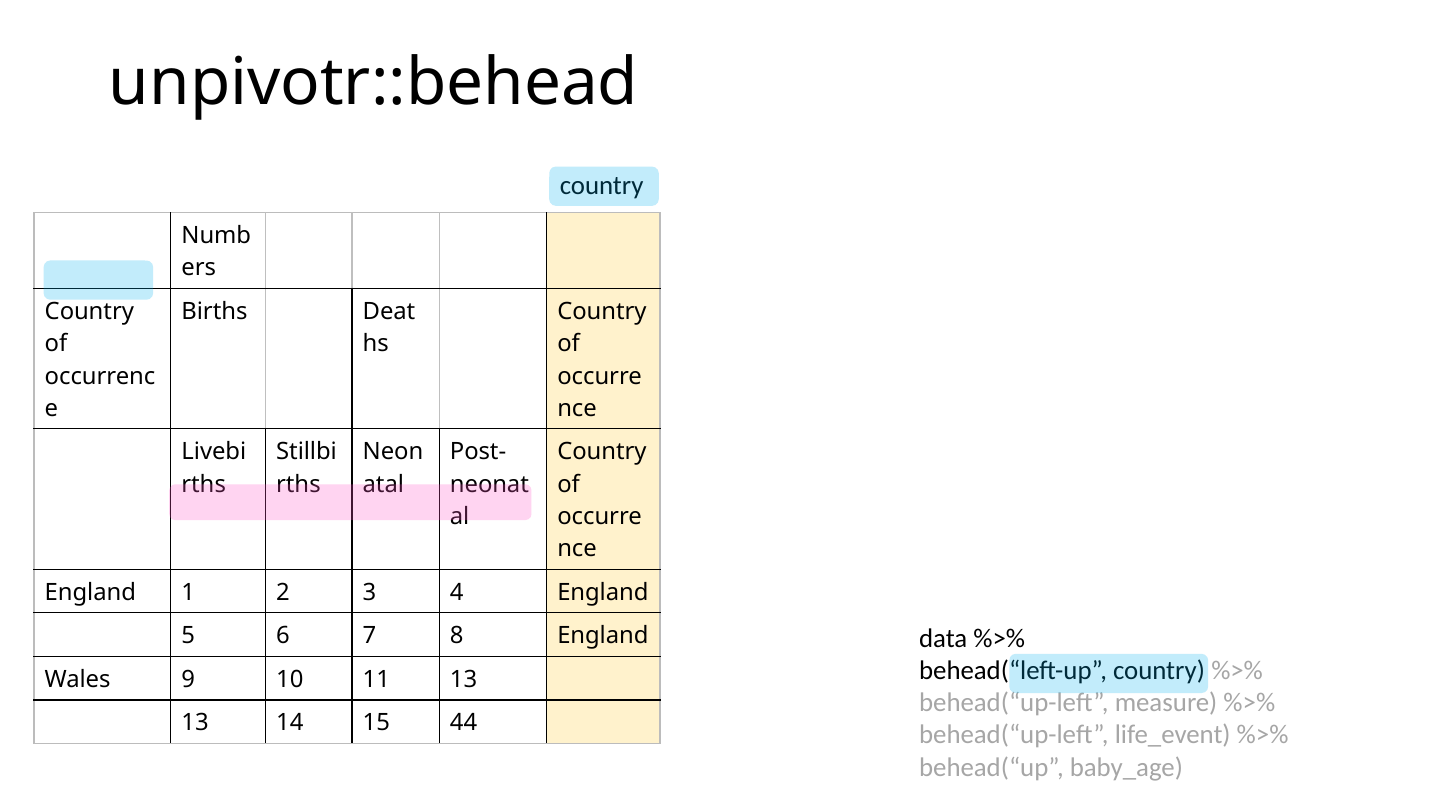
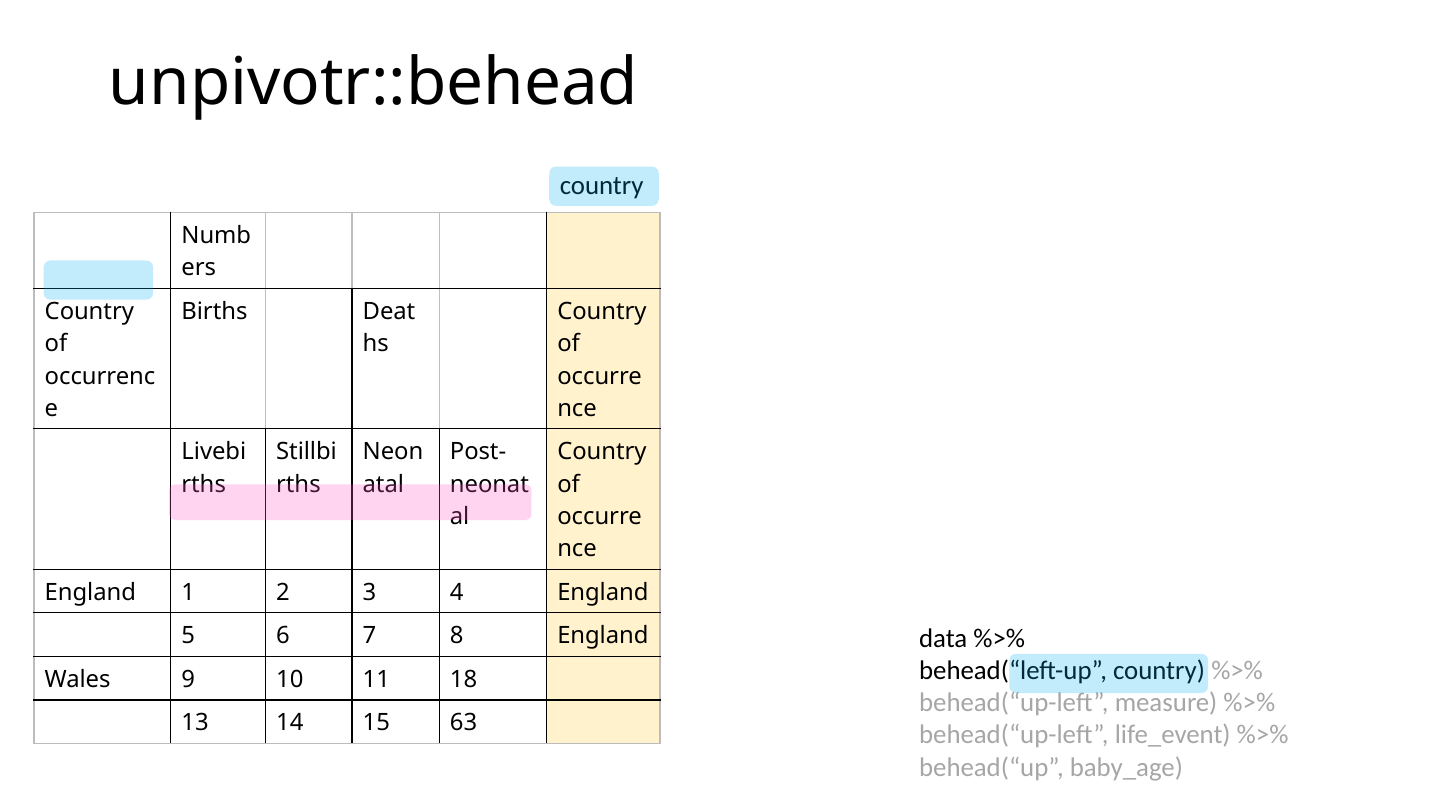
11 13: 13 -> 18 (464, 679)
44: 44 -> 63 (464, 722)
